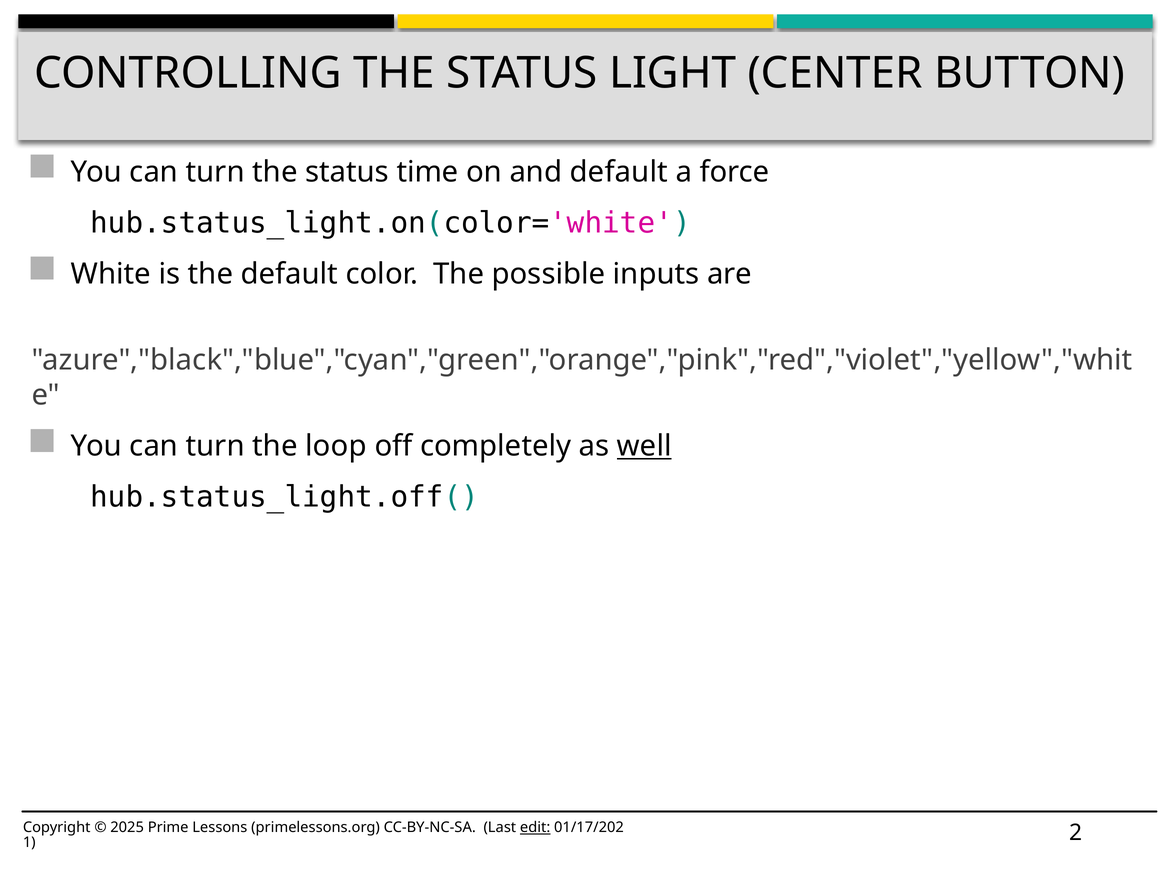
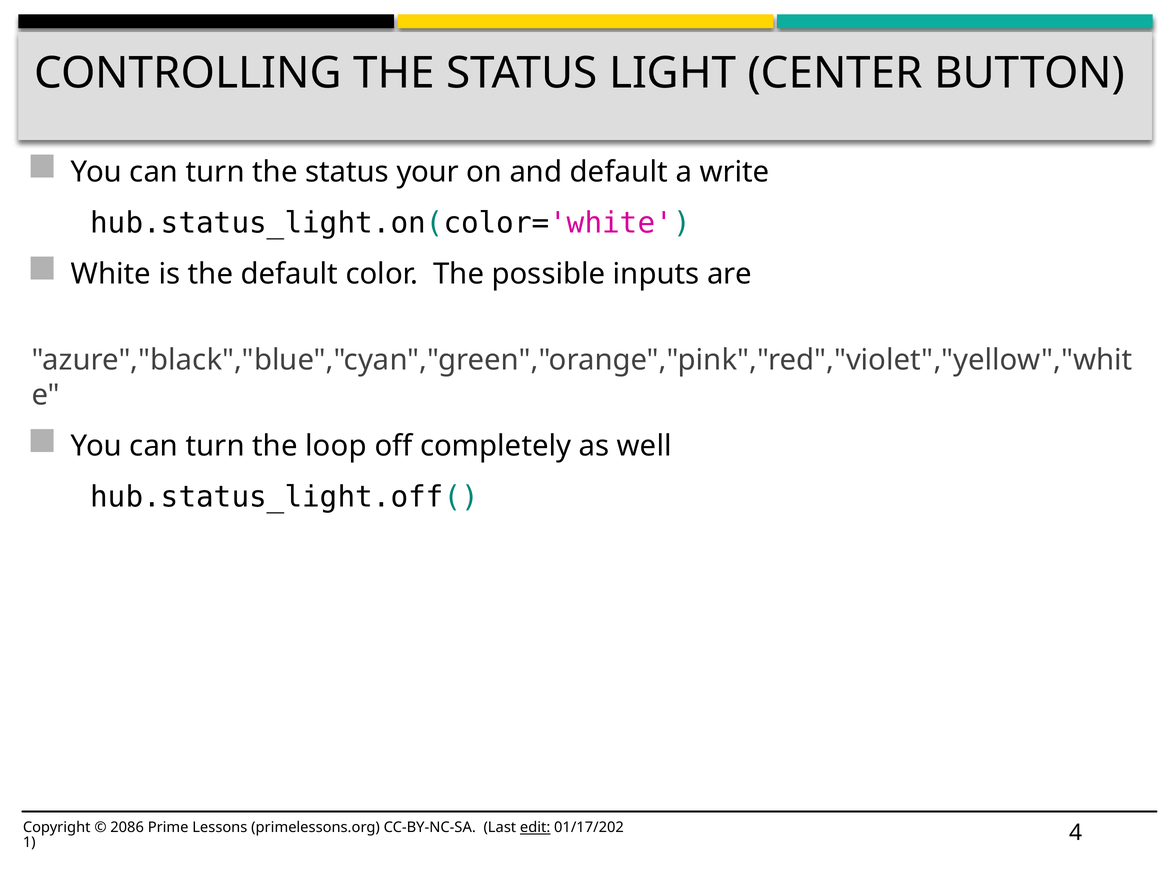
time: time -> your (428, 172)
force: force -> write (734, 172)
well underline: present -> none (644, 446)
2025: 2025 -> 2086 (127, 827)
2: 2 -> 4 (1076, 832)
